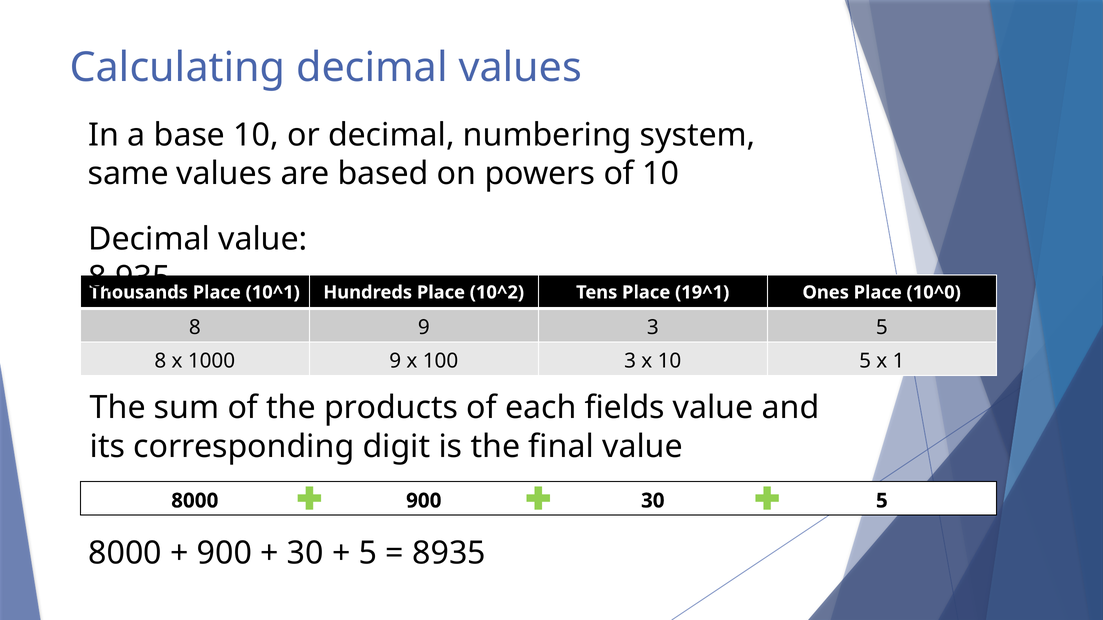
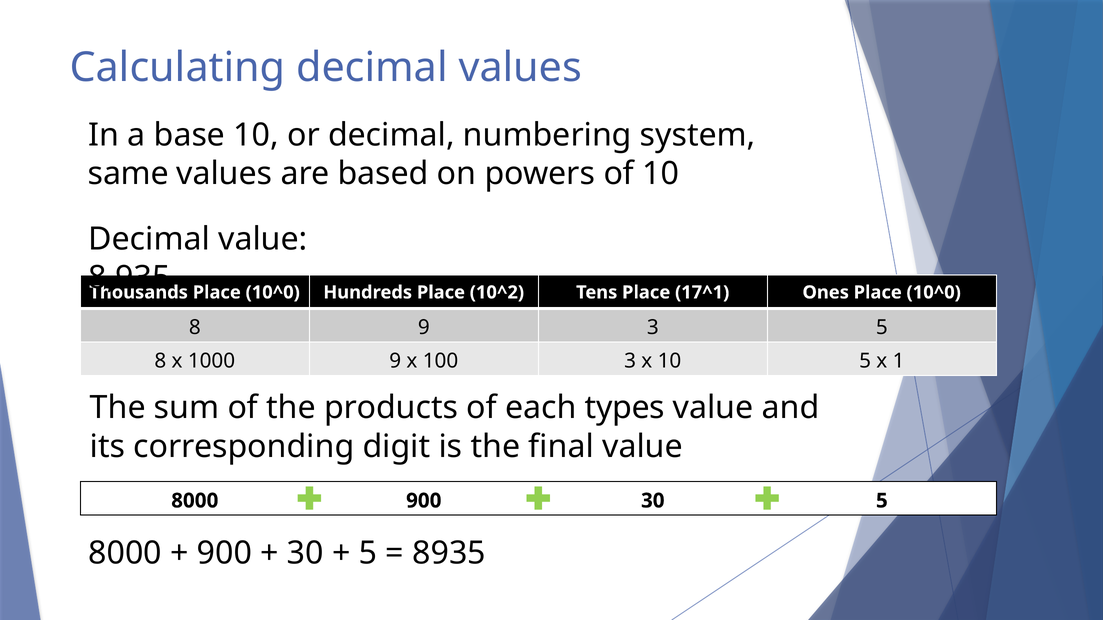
10^1: 10^1 -> 10^0 (273, 293)
19^1: 19^1 -> 17^1 (702, 293)
fields: fields -> types (625, 408)
